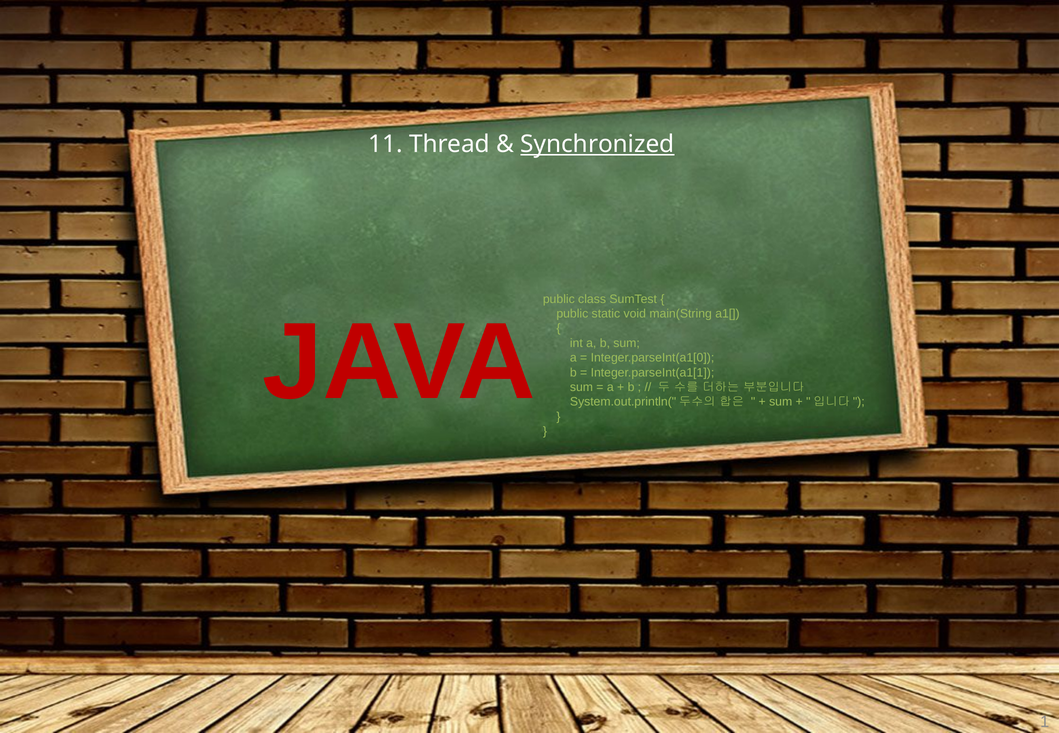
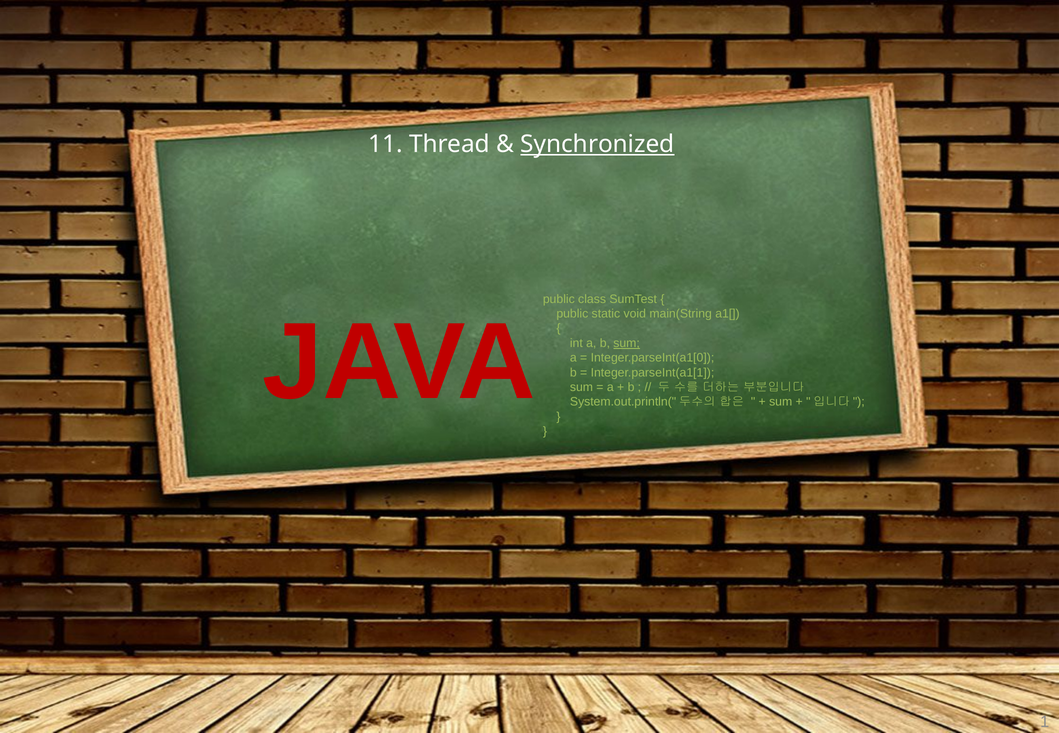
sum underline: none -> present (627, 343)
